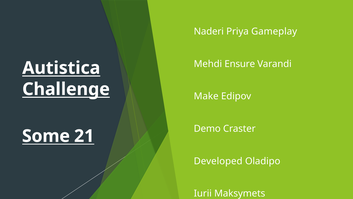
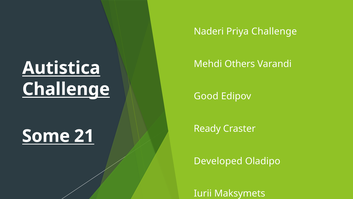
Priya Gameplay: Gameplay -> Challenge (274, 31)
Ensure: Ensure -> Others (240, 64)
Make: Make -> Good (206, 96)
Demo: Demo -> Ready (207, 128)
